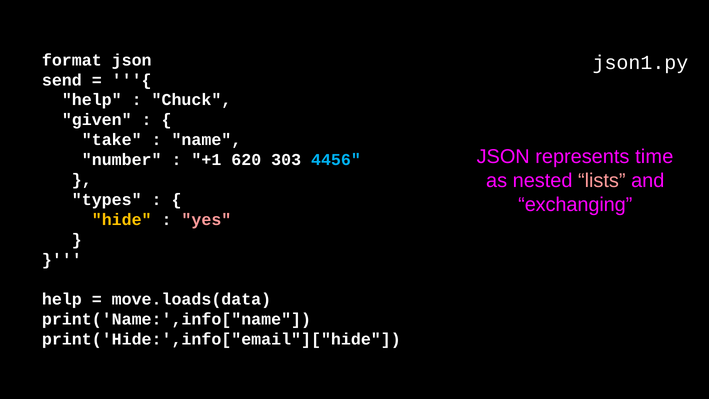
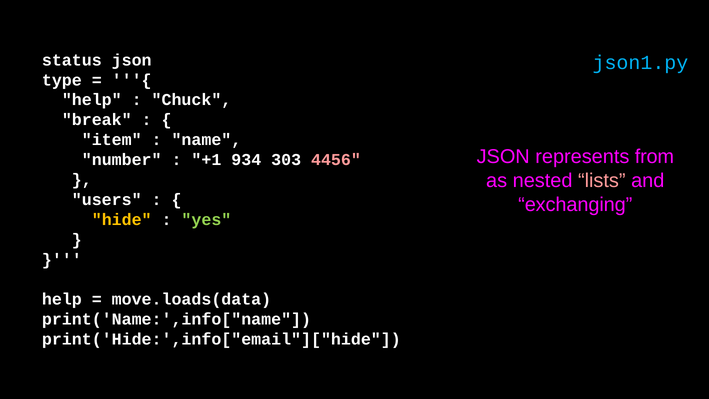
format: format -> status (72, 60)
json1.py colour: white -> light blue (640, 63)
send: send -> type (62, 80)
given: given -> break (97, 120)
take: take -> item (112, 140)
time: time -> from (654, 157)
620: 620 -> 934 (246, 160)
4456 colour: light blue -> pink (336, 160)
types: types -> users (107, 200)
yes colour: pink -> light green (206, 220)
